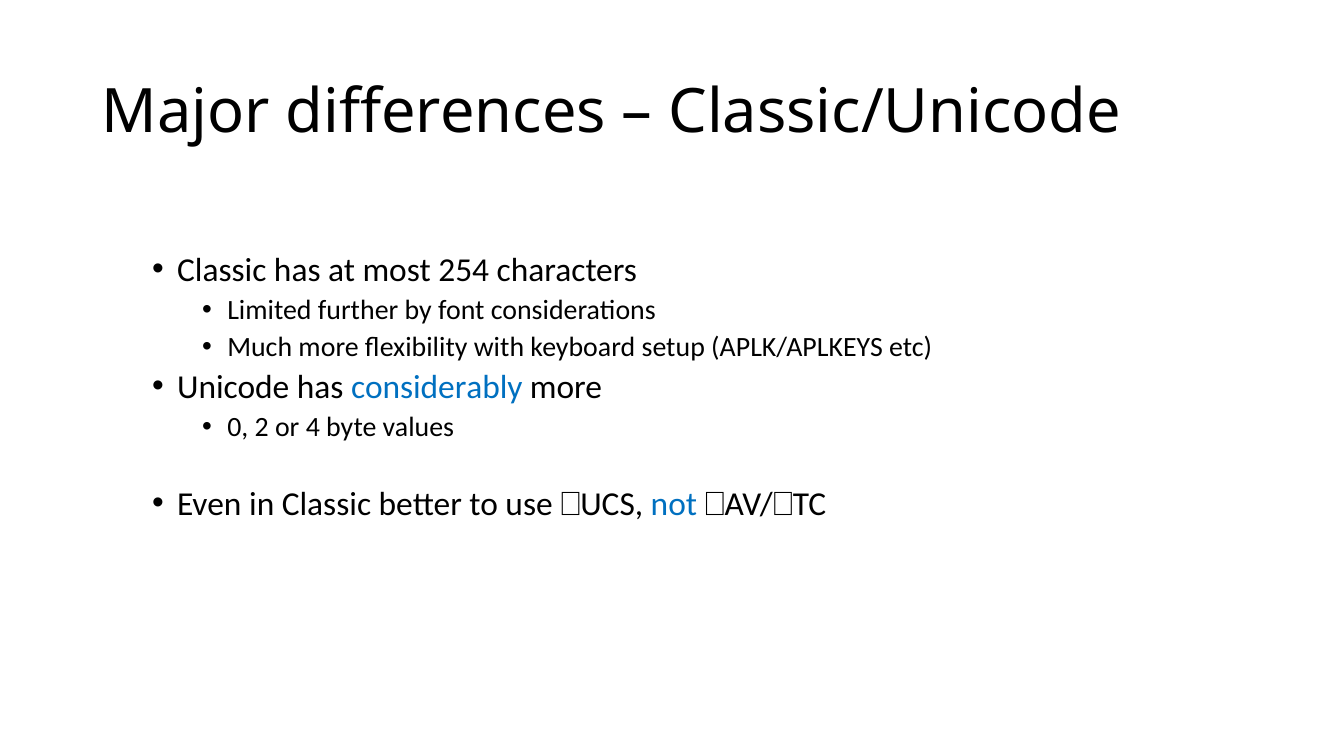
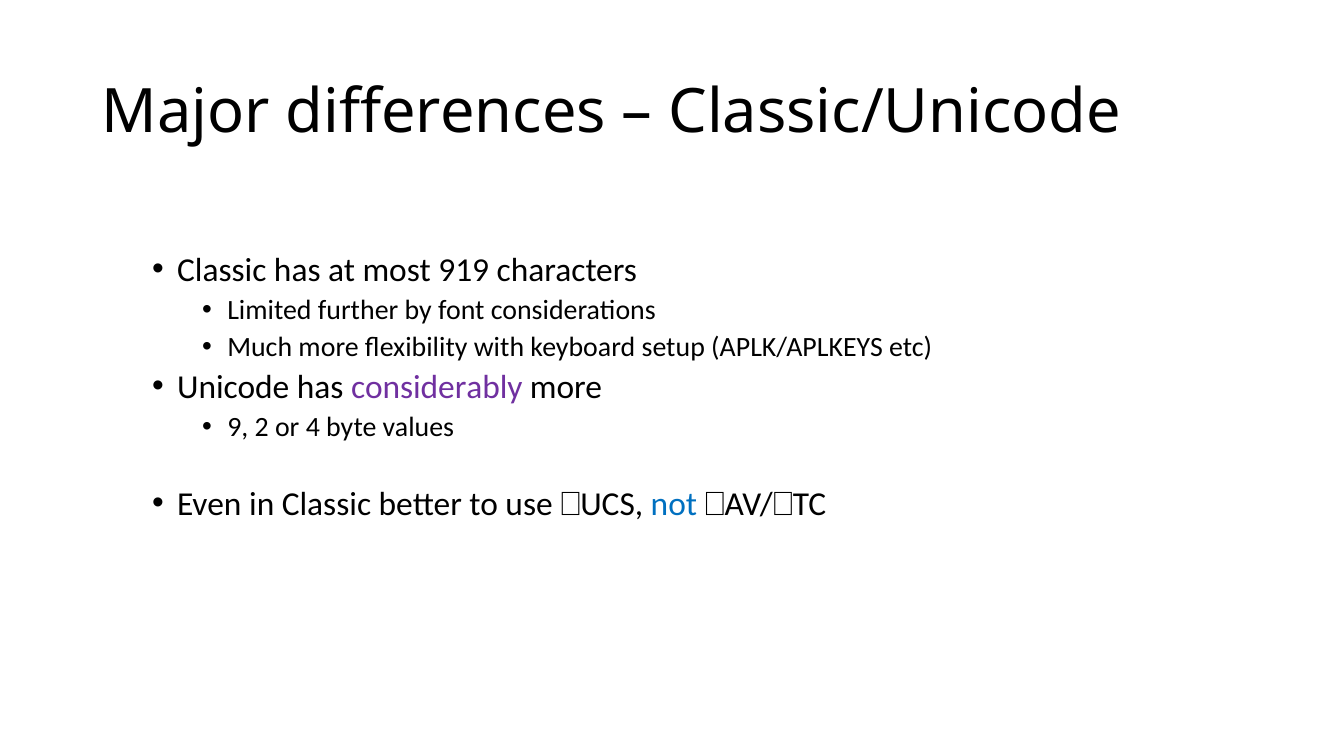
254: 254 -> 919 (464, 270)
considerably colour: blue -> purple (437, 387)
0: 0 -> 9 (238, 427)
